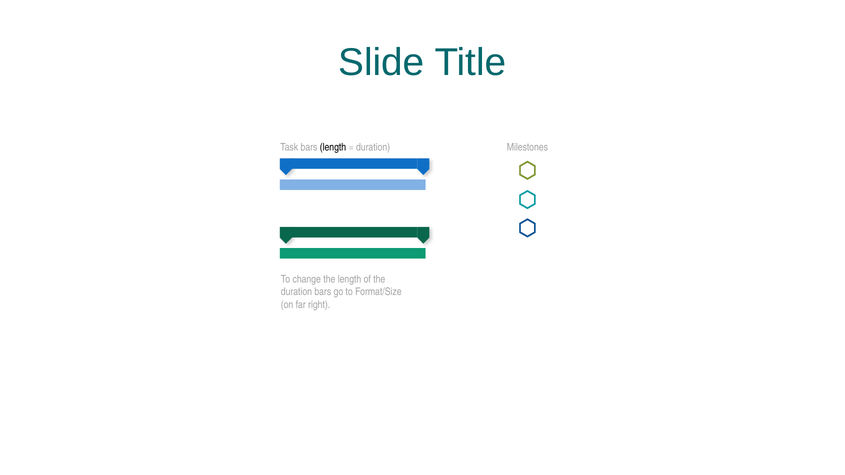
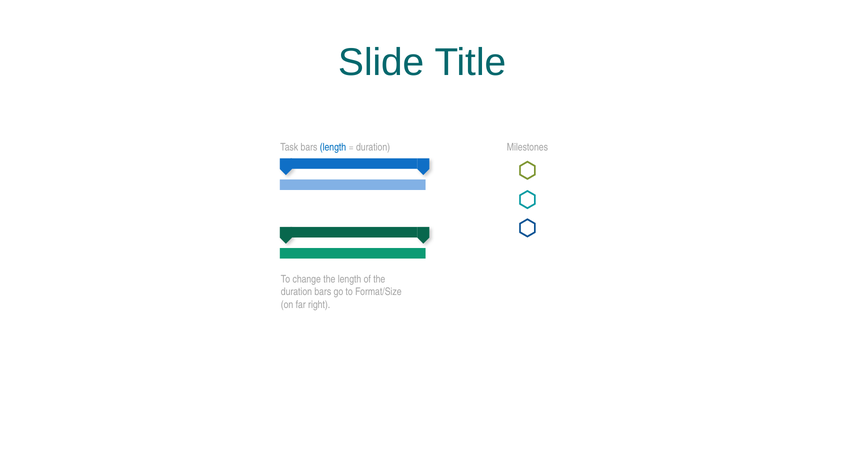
length colour: black -> blue (333, 147)
